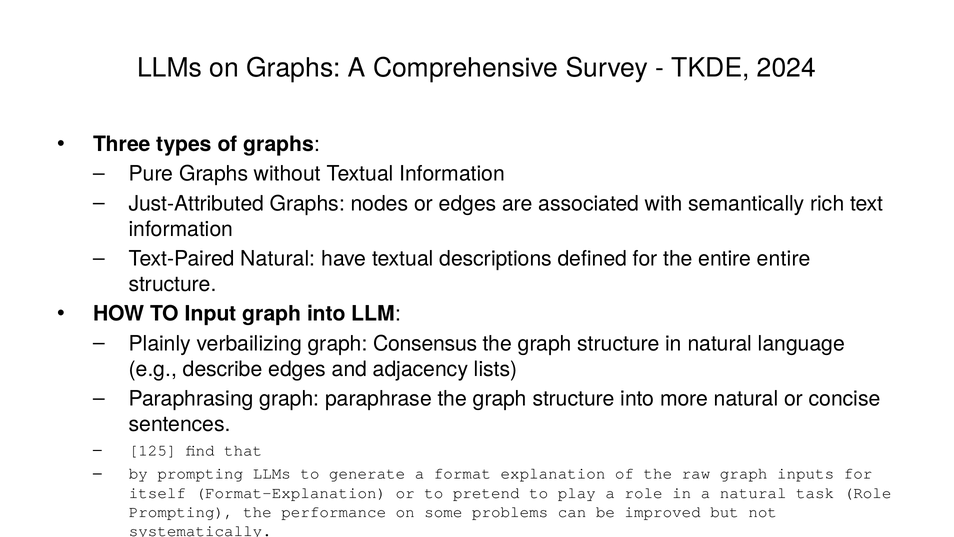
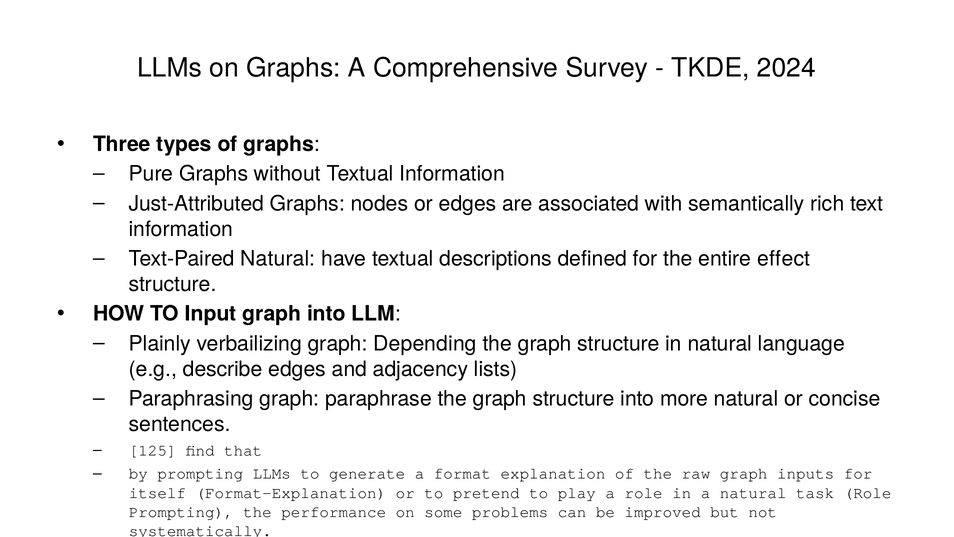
entire entire: entire -> effect (784, 259)
Consensus: Consensus -> Depending (425, 343)
